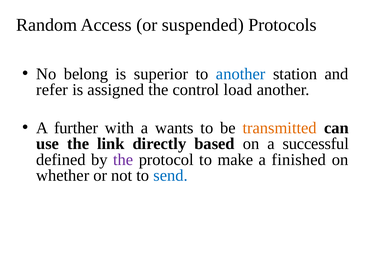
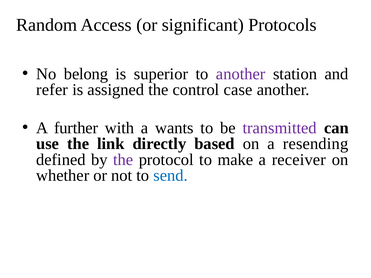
suspended: suspended -> significant (203, 25)
another colour: blue -> purple (241, 74)
load: load -> case (238, 90)
transmitted colour: orange -> purple (280, 128)
successful: successful -> resending (316, 144)
finished: finished -> receiver (299, 160)
